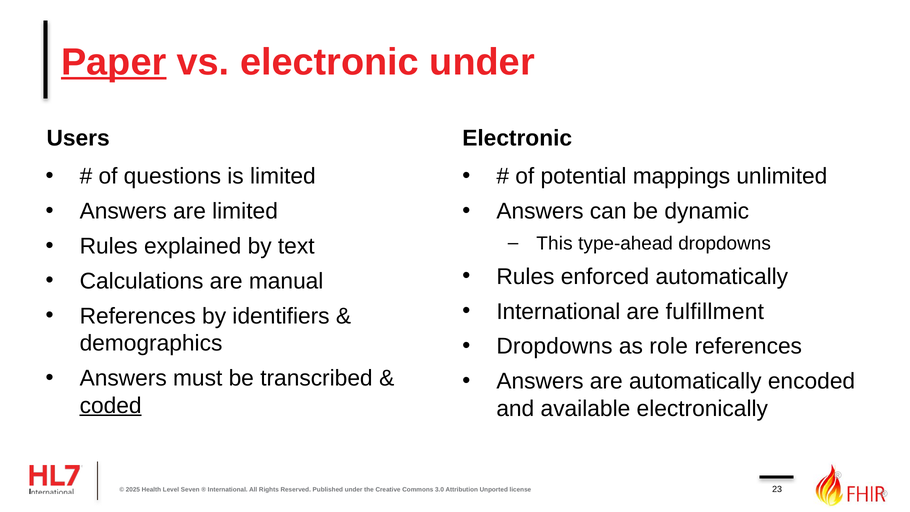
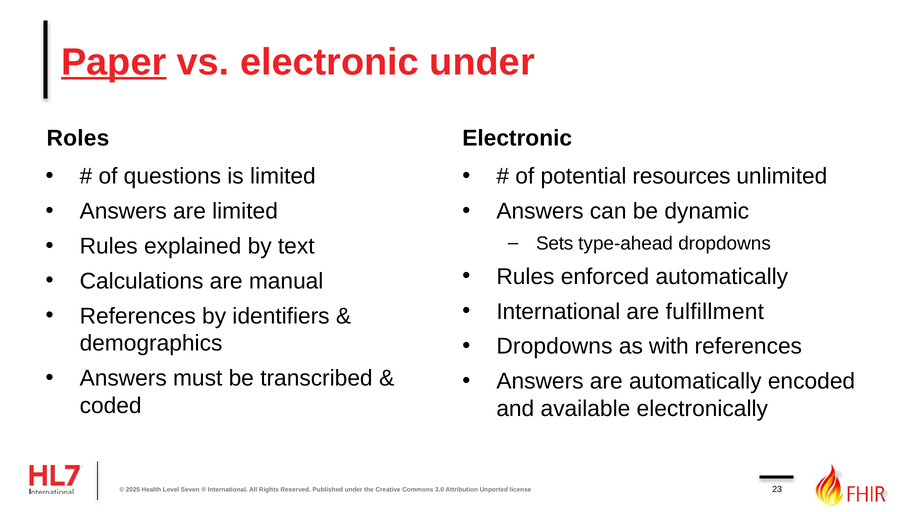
Users: Users -> Roles (78, 138)
mappings: mappings -> resources (682, 176)
This: This -> Sets (555, 244)
role: role -> with (669, 346)
coded underline: present -> none (111, 406)
